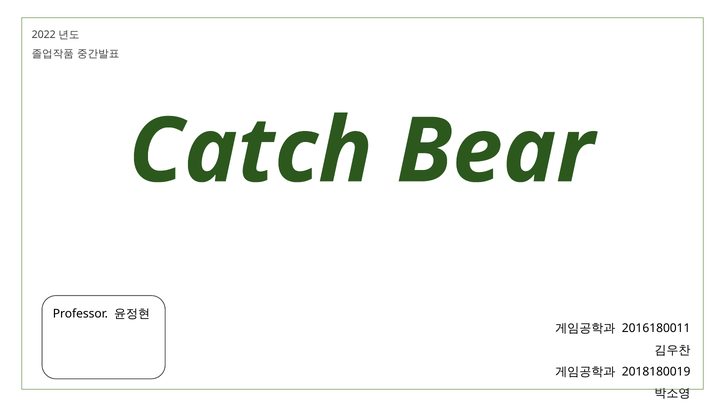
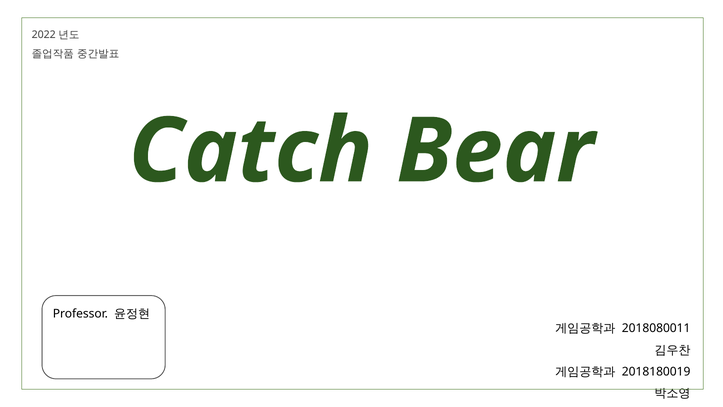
2016180011: 2016180011 -> 2018080011 (656, 328)
